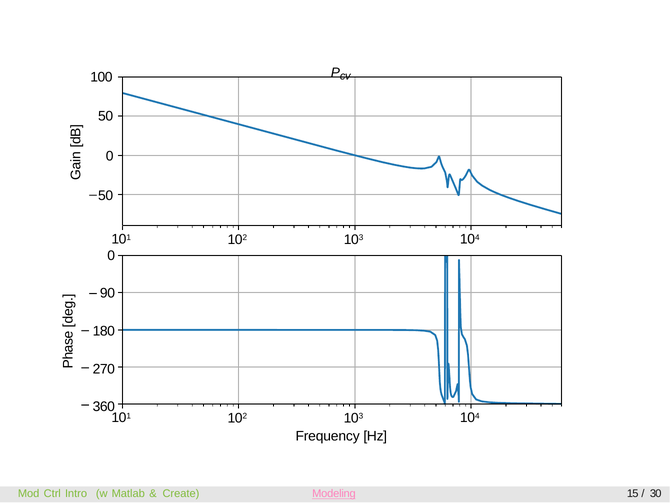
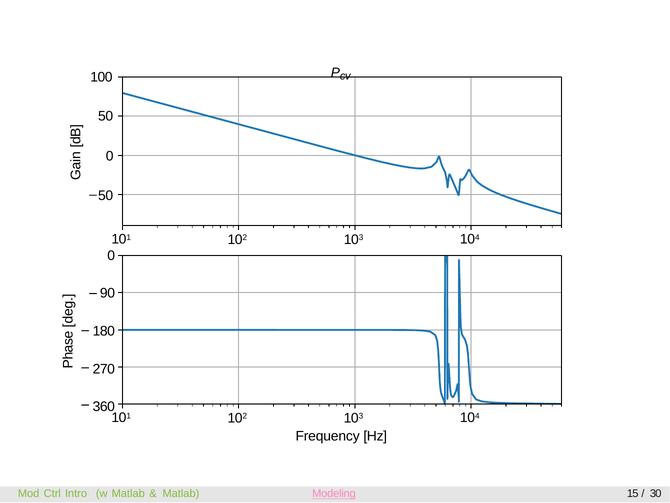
Create: Create -> Matlab (181, 494)
